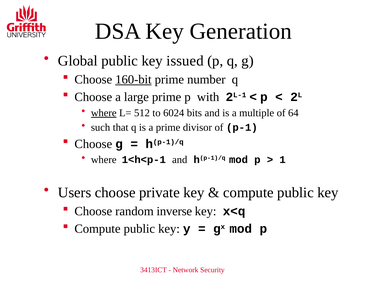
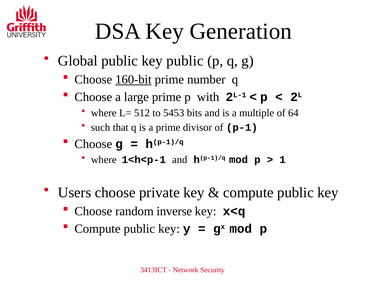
key issued: issued -> public (185, 61)
where underline: present -> none (104, 113)
6024: 6024 -> 5453 (174, 113)
